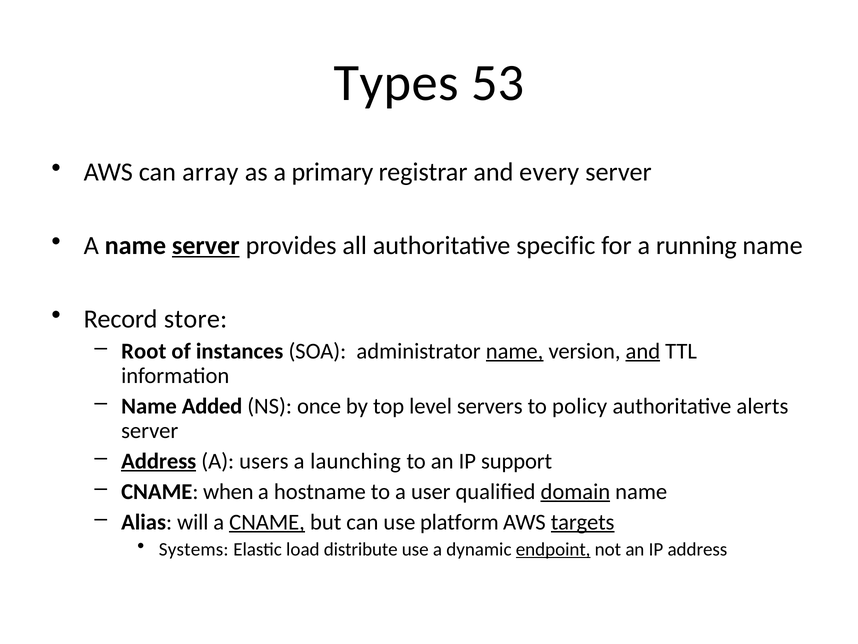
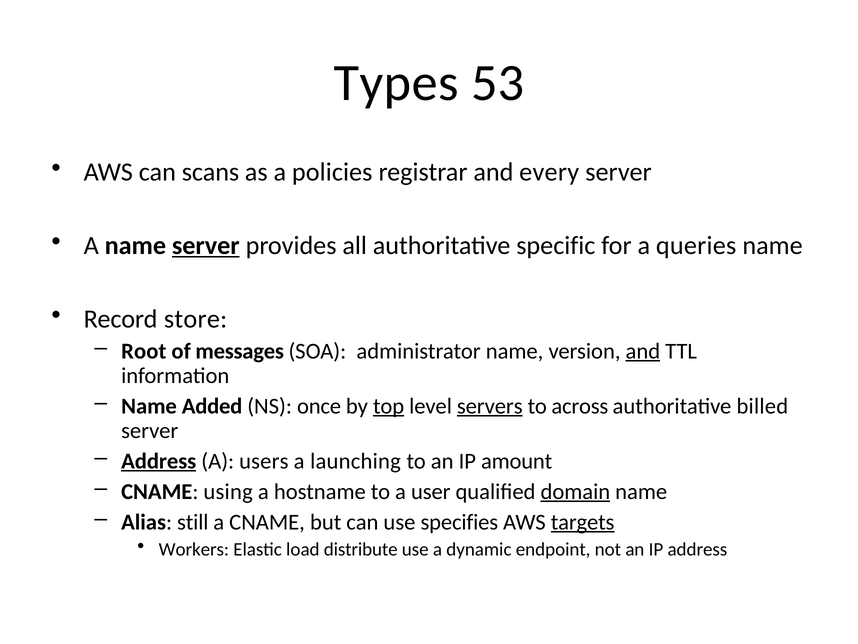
array: array -> scans (210, 172)
primary: primary -> policies (332, 172)
running: running -> queries (696, 245)
instances: instances -> messages (240, 351)
name underline: present -> none (515, 351)
top underline: none -> present (389, 406)
servers underline: none -> present (490, 406)
policy: policy -> across (580, 406)
alerts: alerts -> billed (762, 406)
support: support -> amount (517, 461)
when: when -> using (228, 491)
will: will -> still (193, 522)
CNAME underline: present -> none (267, 522)
platform: platform -> specifies (459, 522)
Systems: Systems -> Workers (194, 549)
endpoint underline: present -> none (553, 549)
